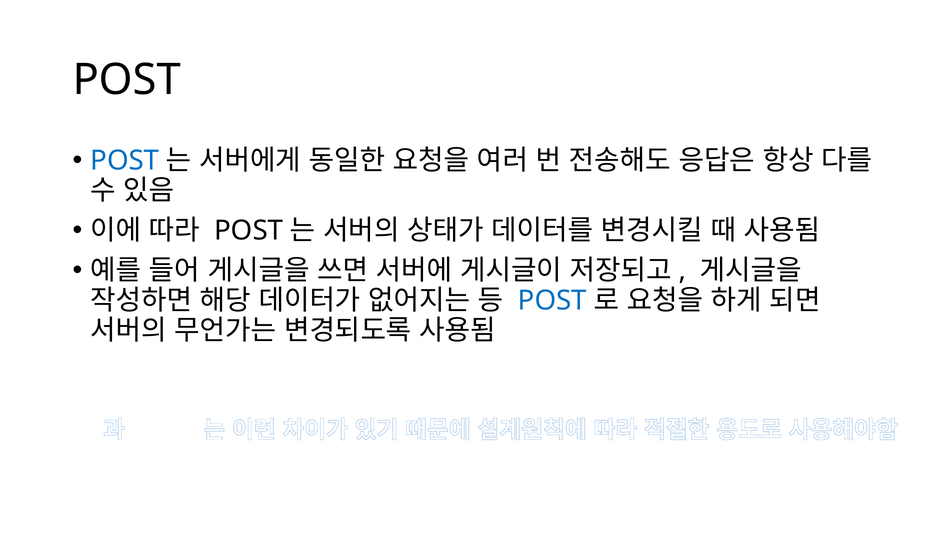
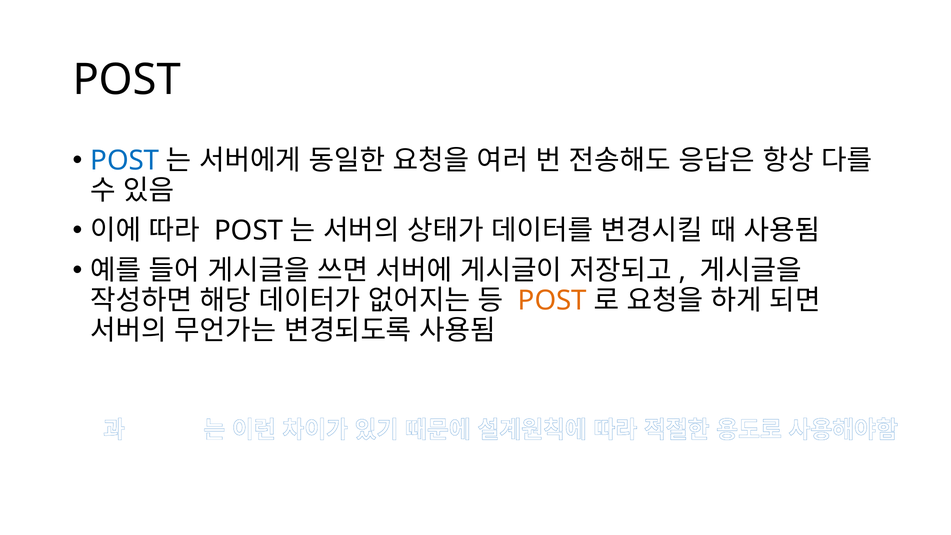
POST colour: blue -> orange (552, 300)
